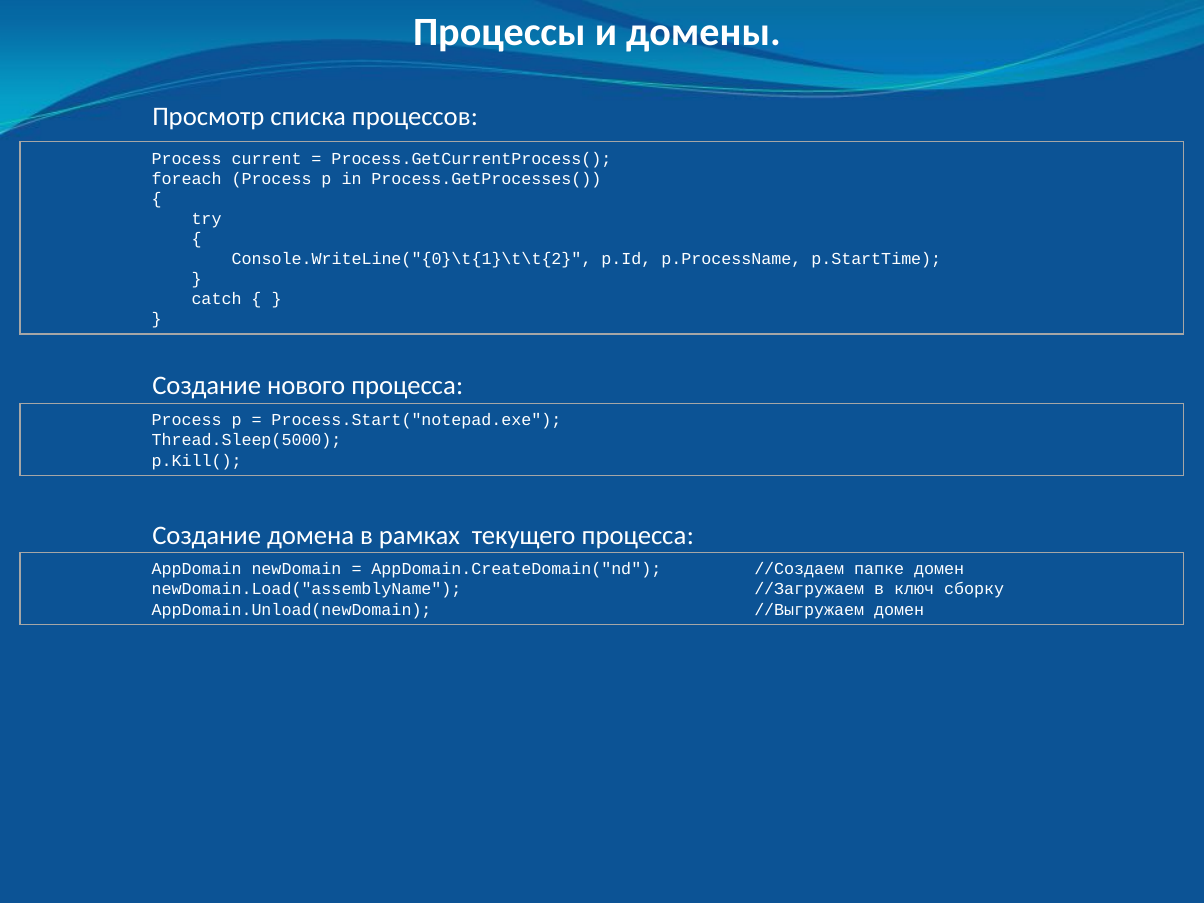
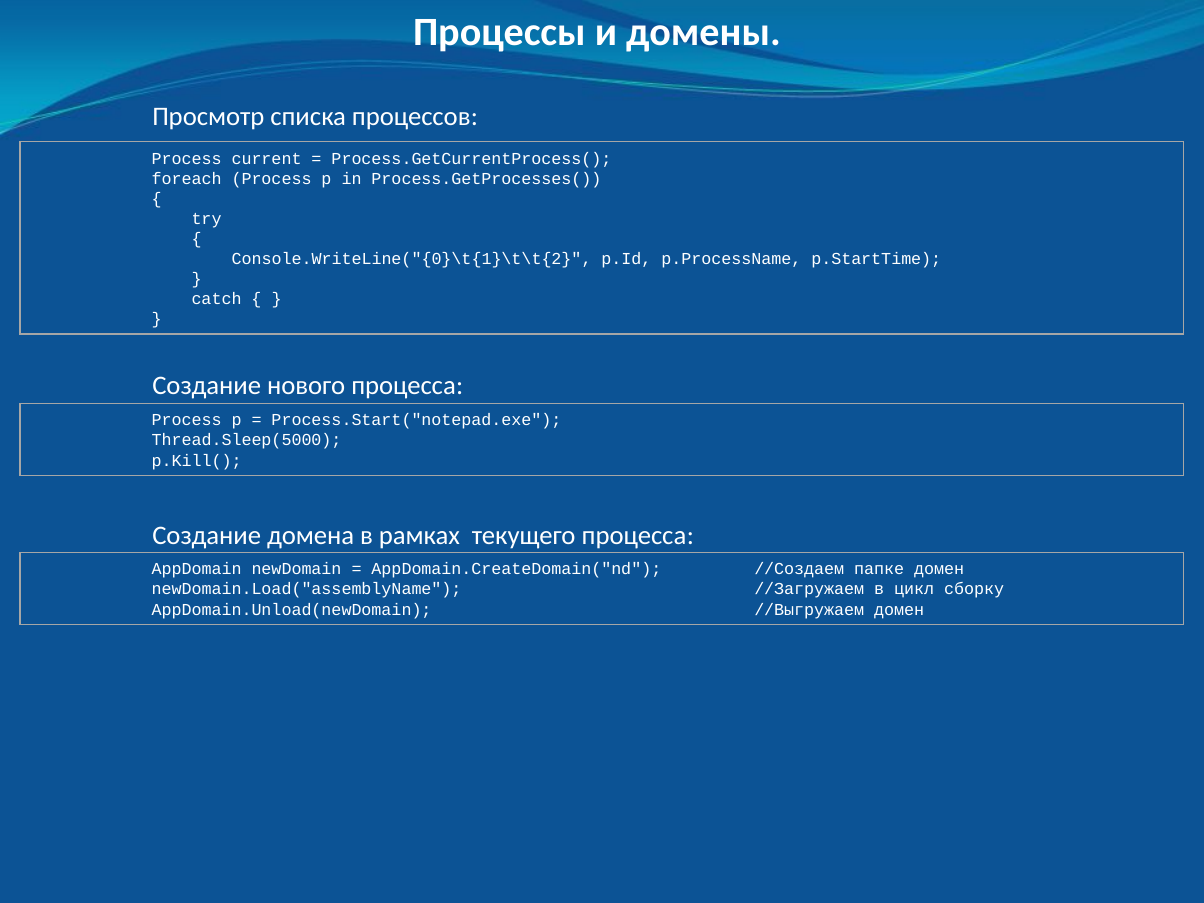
ключ: ключ -> цикл (914, 589)
